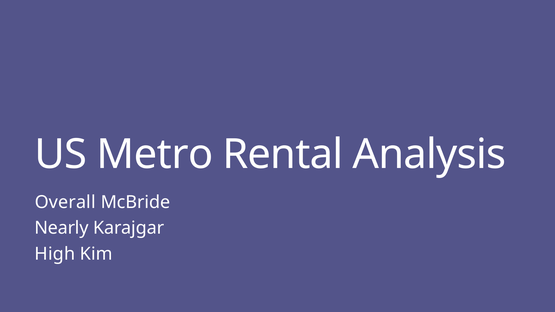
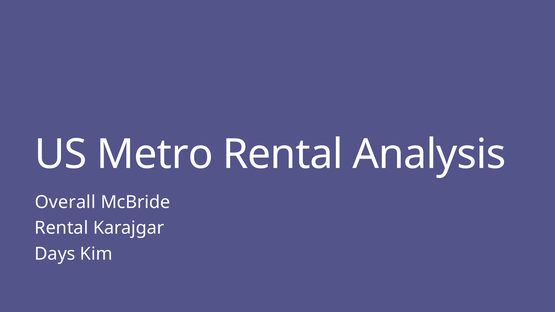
Nearly: Nearly -> Rental (61, 228)
High: High -> Days (55, 254)
